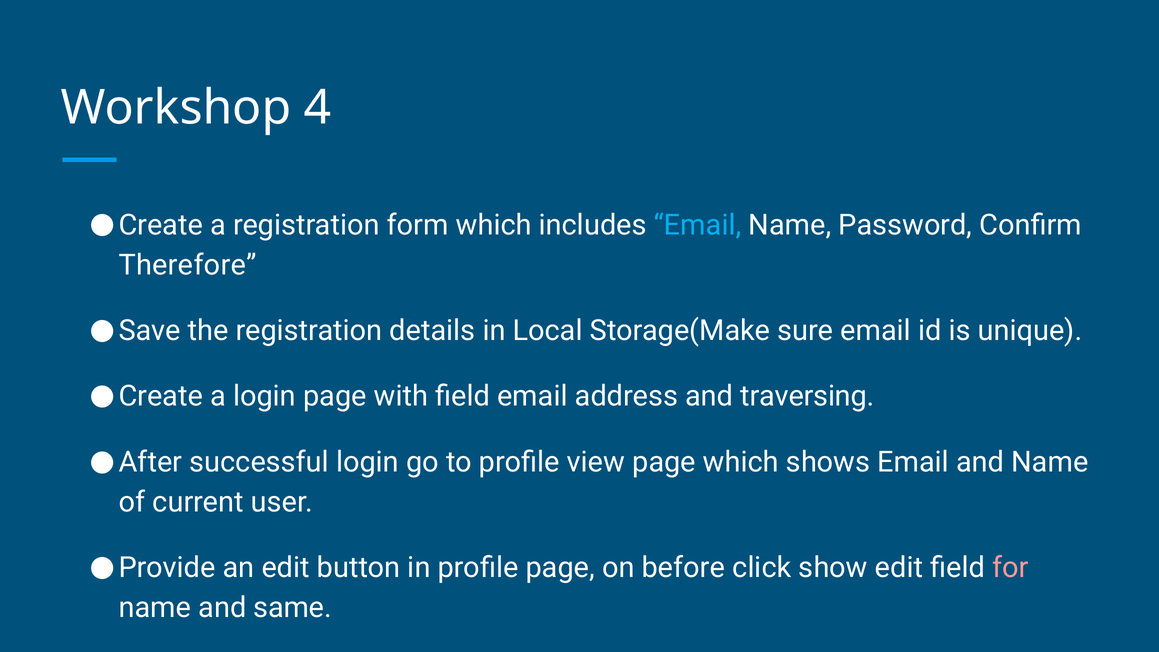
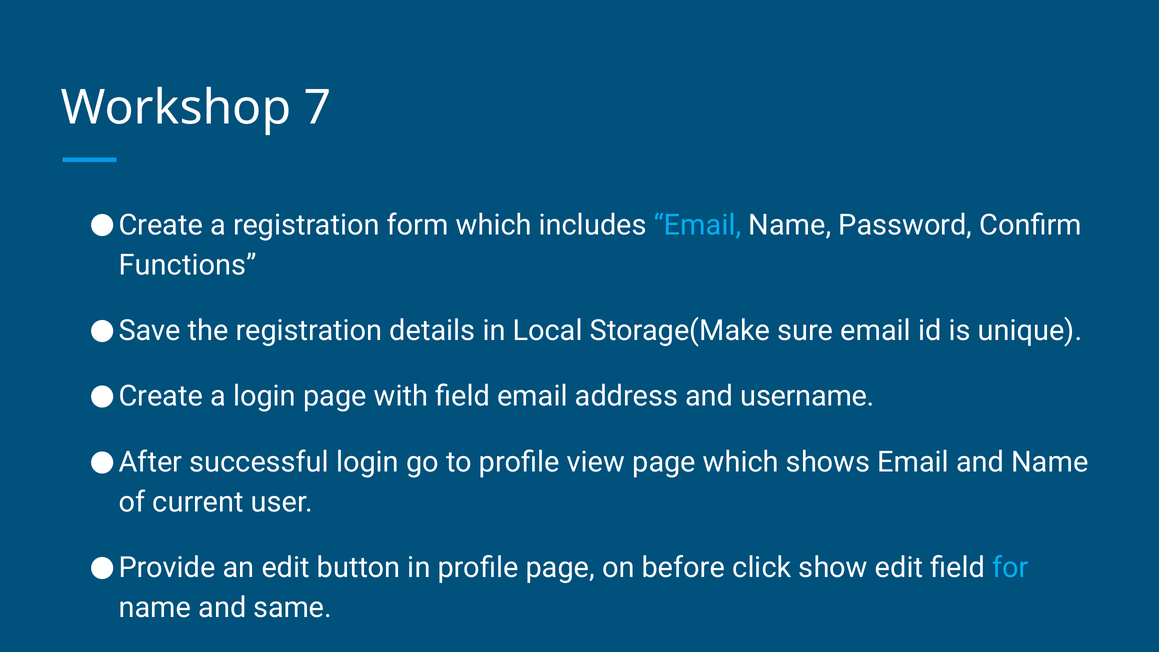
4: 4 -> 7 (318, 108)
Therefore: Therefore -> Functions (188, 265)
traversing: traversing -> username (807, 396)
for colour: pink -> light blue (1010, 568)
